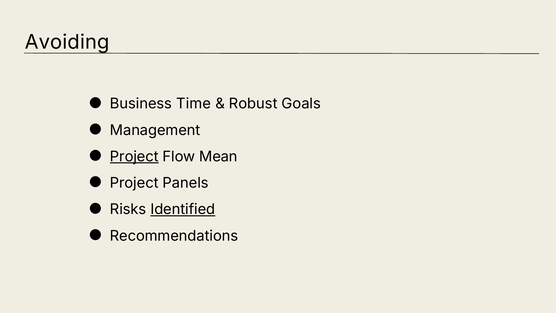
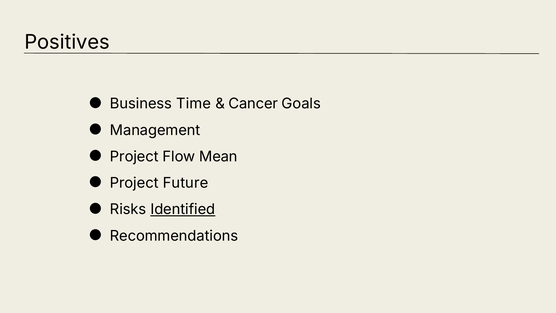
Avoiding: Avoiding -> Positives (67, 42)
Robust: Robust -> Cancer (253, 104)
Project underline: present -> none (134, 156)
Panels: Panels -> Future (186, 183)
